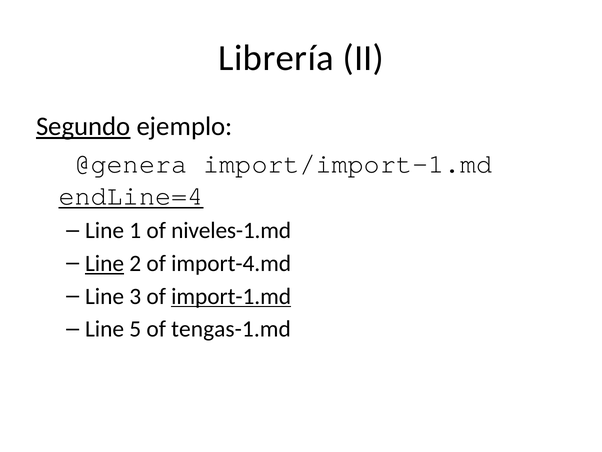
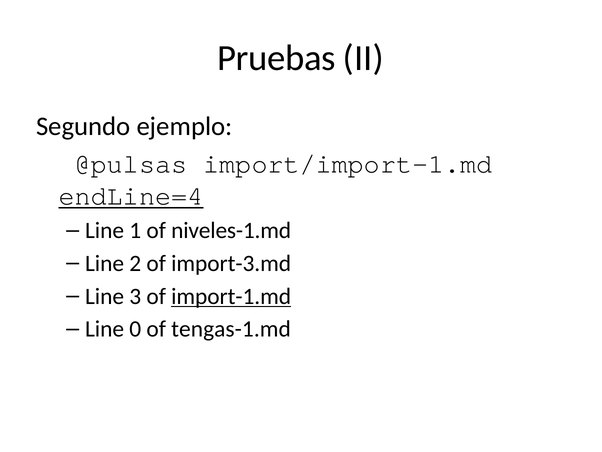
Librería: Librería -> Pruebas (276, 58)
Segundo underline: present -> none (83, 126)
@genera: @genera -> @pulsas (131, 164)
Line underline: present -> none (105, 263)
import-4.md: import-4.md -> import-3.md (231, 263)
5: 5 -> 0 (135, 329)
